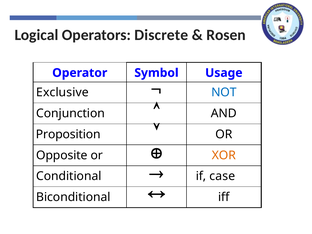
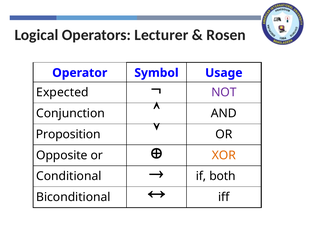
Discrete: Discrete -> Lecturer (161, 35)
Exclusive: Exclusive -> Expected (62, 92)
NOT colour: blue -> purple (224, 92)
case: case -> both (222, 176)
